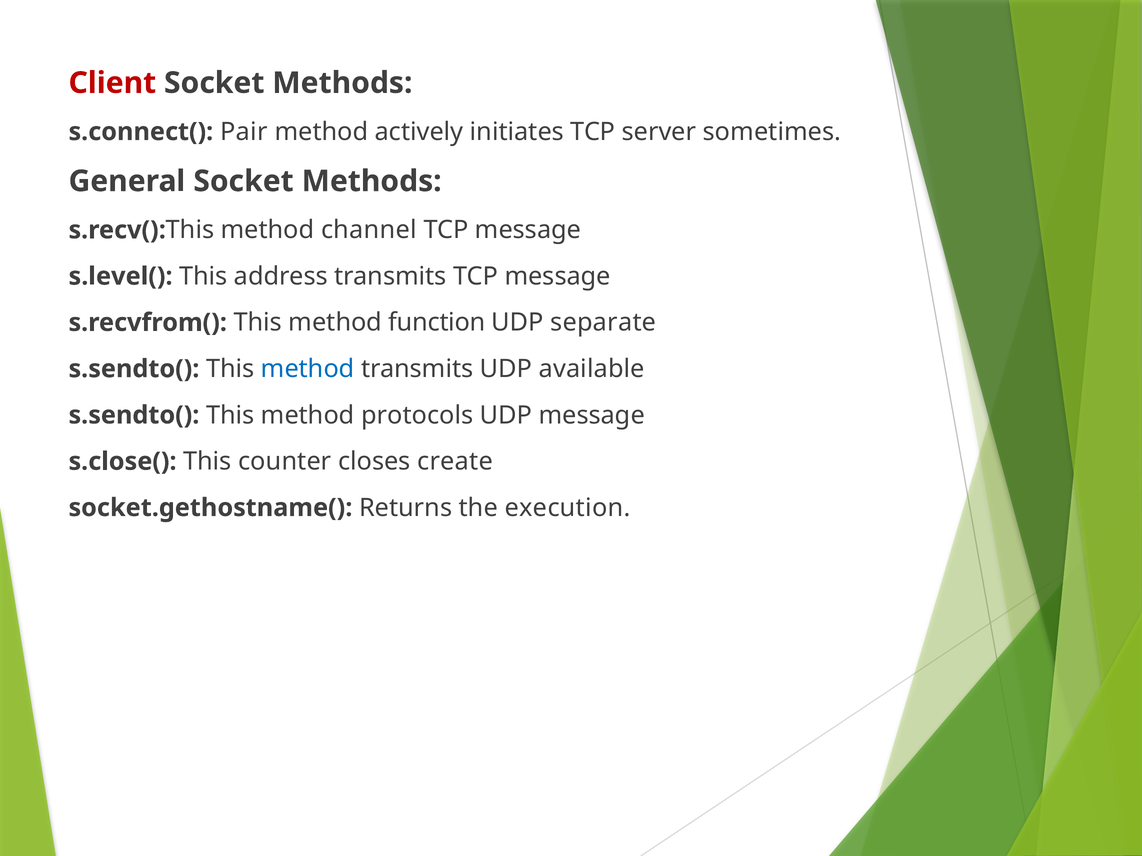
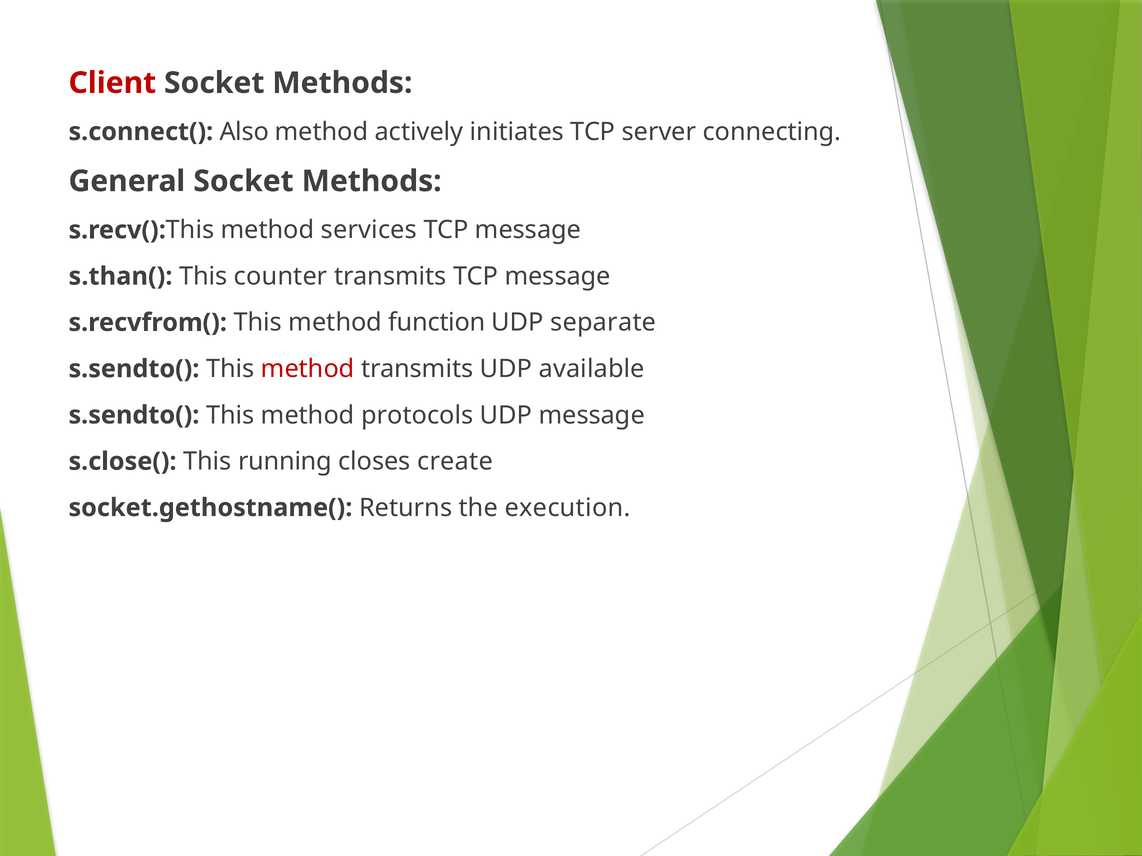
Pair: Pair -> Also (244, 132)
sometimes: sometimes -> connecting (772, 132)
channel: channel -> services (369, 230)
s.level(: s.level( -> s.than( (121, 276)
address: address -> counter (281, 276)
method colour: blue -> red (308, 369)
counter: counter -> running (285, 462)
